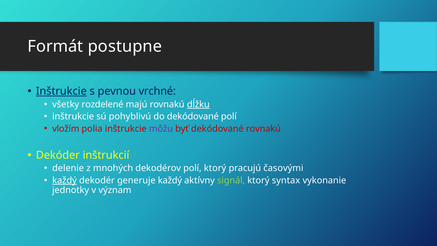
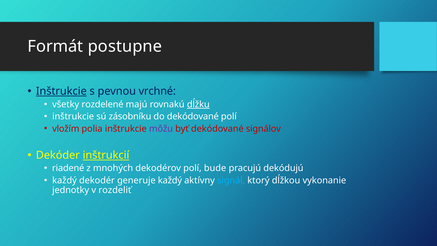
pohyblivú: pohyblivú -> zásobníku (130, 116)
dekódované rovnakú: rovnakú -> signálov (263, 129)
inštrukcií underline: none -> present (106, 155)
delenie: delenie -> riadené (68, 168)
polí ktorý: ktorý -> bude (215, 168)
časovými: časovými -> dekódujú (283, 168)
každý underline: present -> none (65, 180)
signál colour: light green -> light blue (231, 180)
syntax: syntax -> dĺžkou (286, 180)
význam: význam -> rozdeliť (115, 190)
